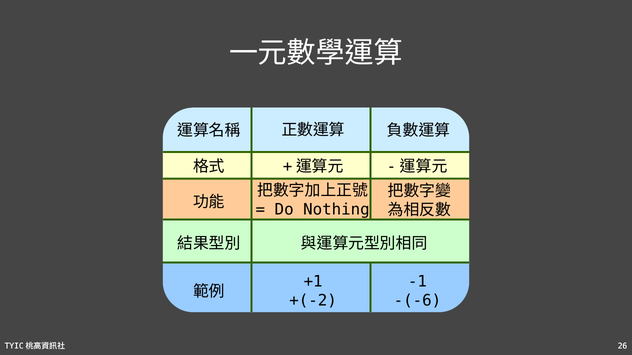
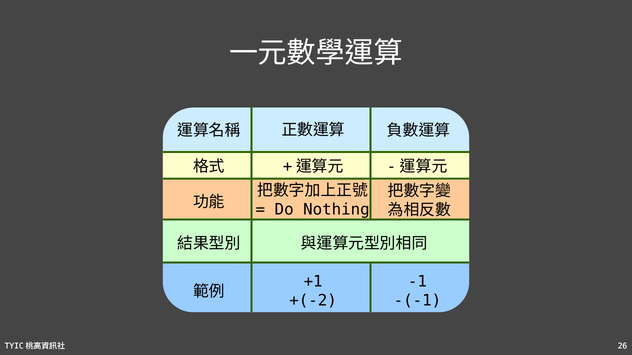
-(-6: -(-6 -> -(-1 (417, 301)
